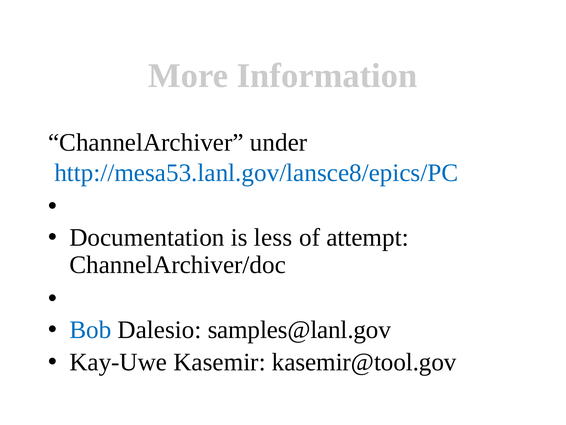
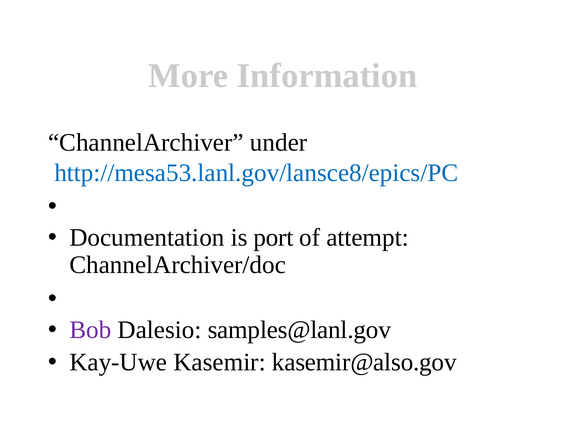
less: less -> port (273, 237)
Bob colour: blue -> purple (90, 329)
kasemir@tool.gov: kasemir@tool.gov -> kasemir@also.gov (364, 362)
